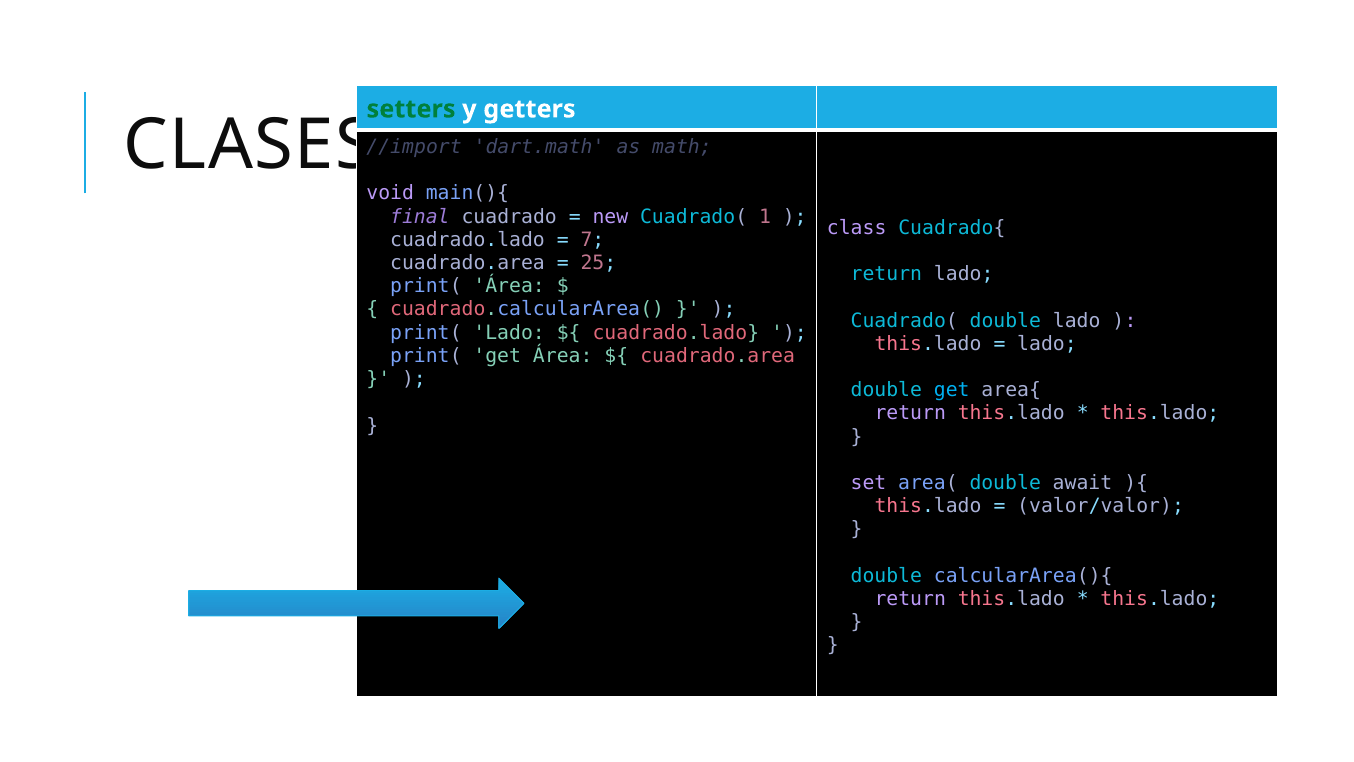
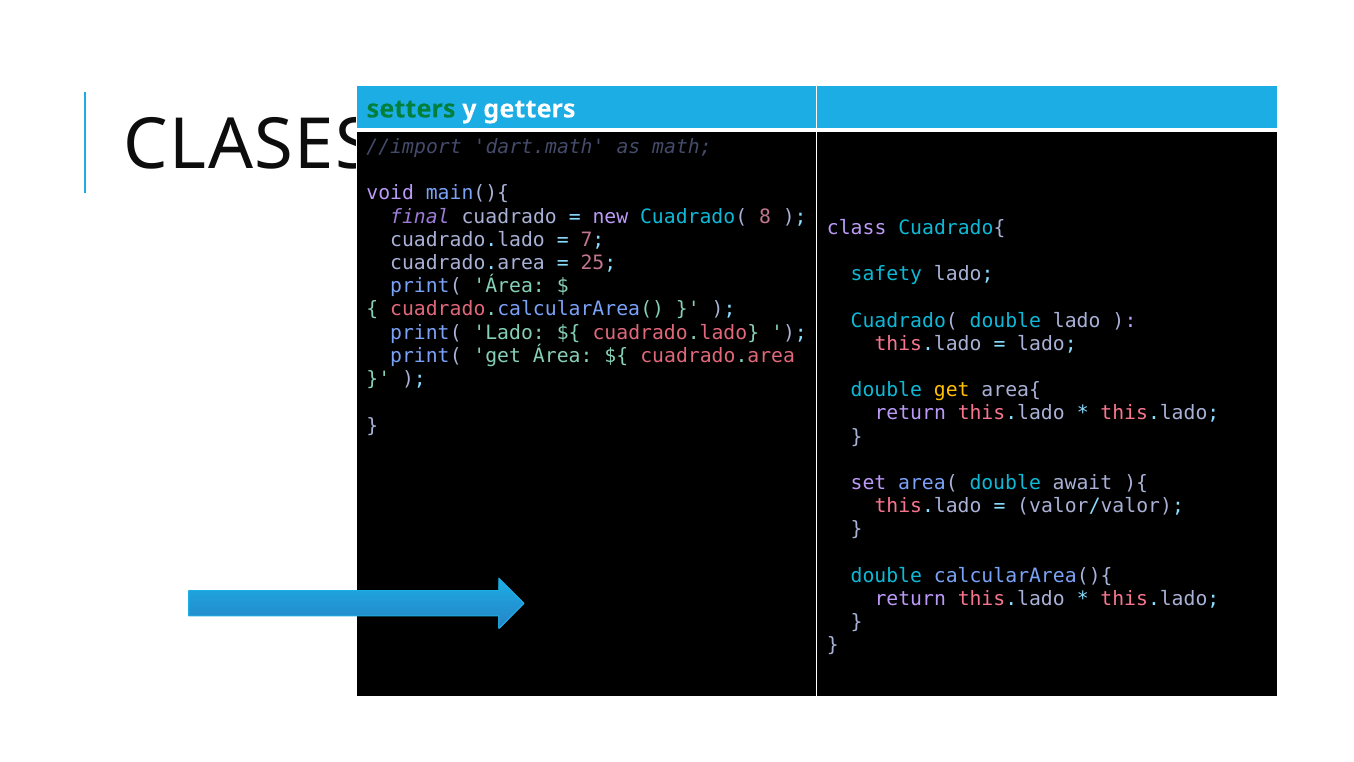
1: 1 -> 8 (765, 217)
return: return -> safety (886, 274)
get colour: light blue -> yellow (952, 390)
